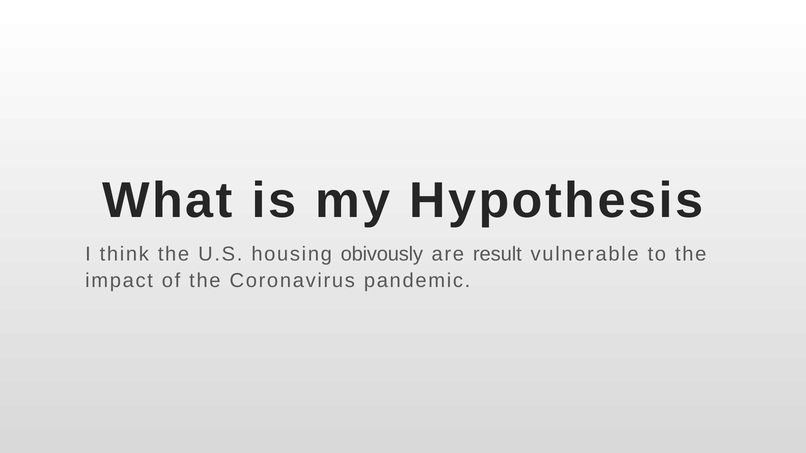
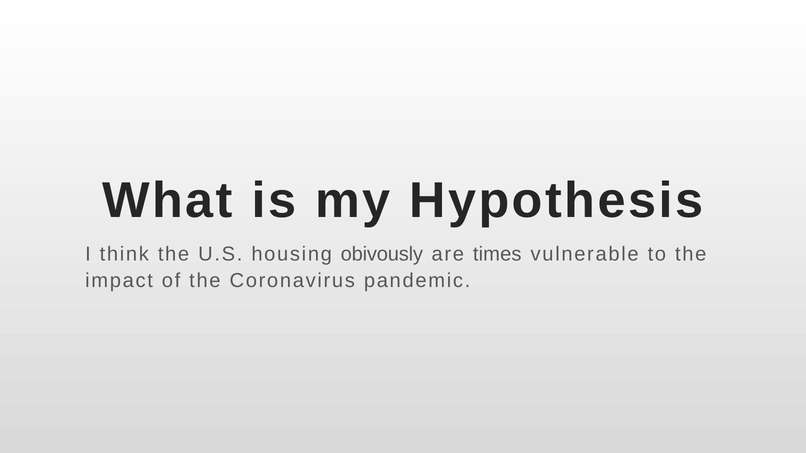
result: result -> times (497, 254)
